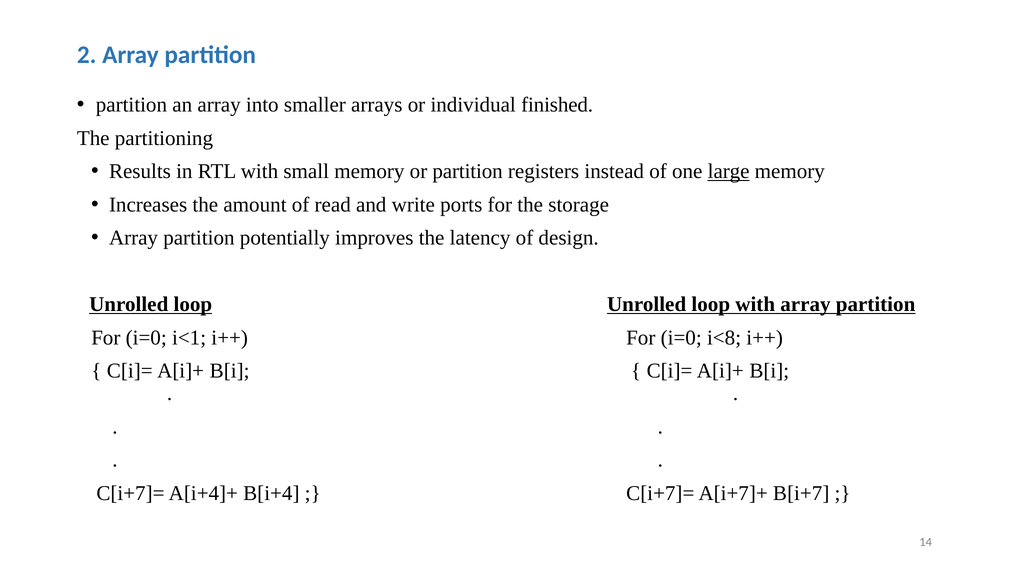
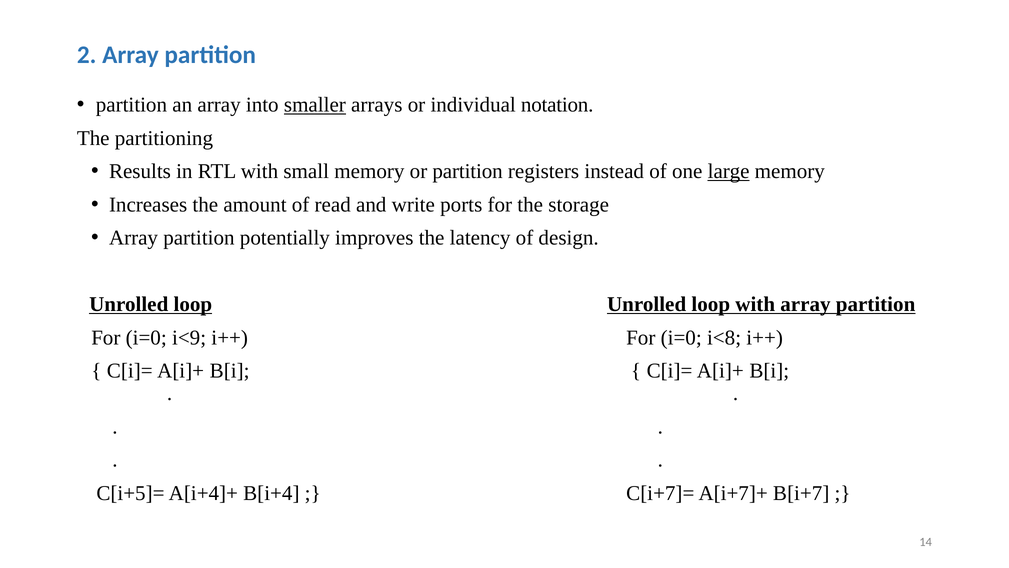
smaller underline: none -> present (315, 105)
finished: finished -> notation (557, 105)
i<1: i<1 -> i<9 (189, 337)
C[i+7]=: C[i+7]= -> C[i+5]= (130, 493)
